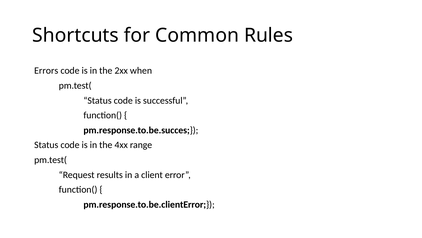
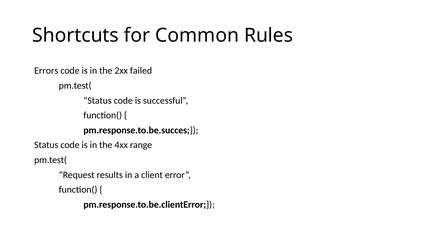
when: when -> failed (141, 71)
